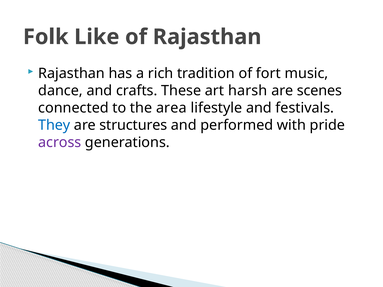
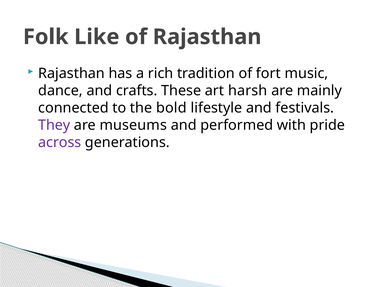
scenes: scenes -> mainly (319, 91)
area: area -> bold (171, 108)
They colour: blue -> purple (54, 125)
structures: structures -> museums (133, 125)
